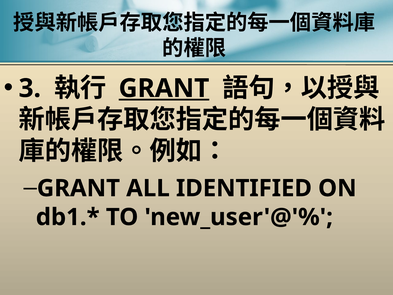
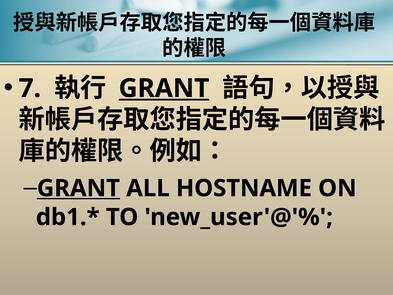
3: 3 -> 7 (30, 88)
GRANT underline: none -> present (78, 188)
IDENTIFIED: IDENTIFIED -> HOSTNAME (244, 188)
